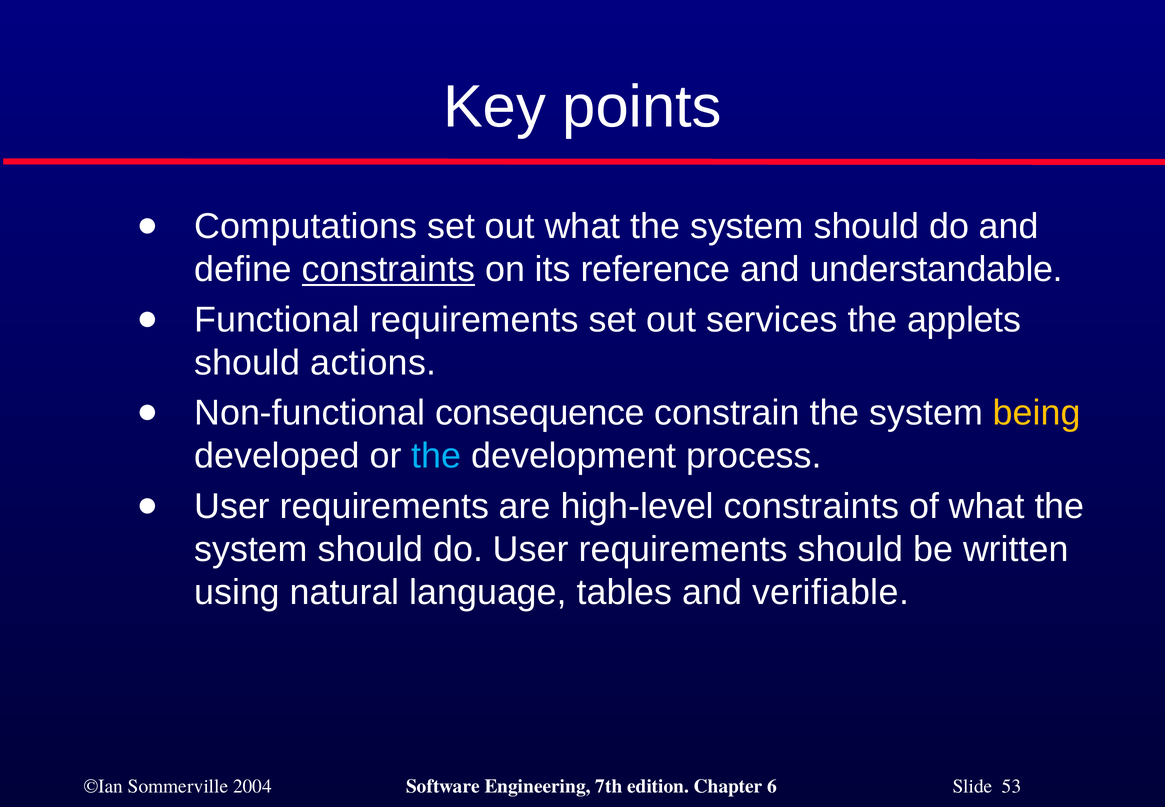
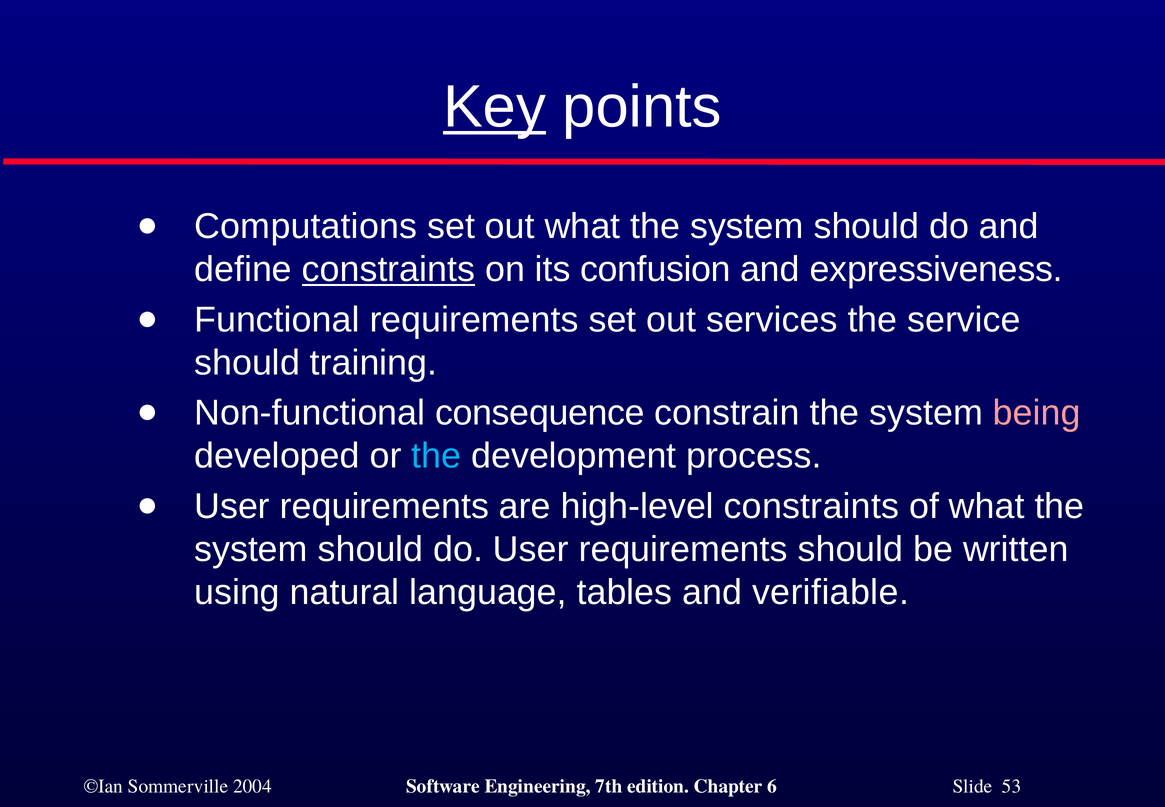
Key underline: none -> present (495, 107)
reference: reference -> confusion (656, 269)
understandable: understandable -> expressiveness (936, 269)
applets: applets -> service (964, 320)
actions: actions -> training (374, 363)
being colour: yellow -> pink (1037, 413)
